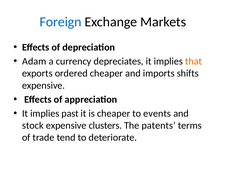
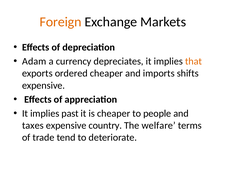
Foreign colour: blue -> orange (61, 22)
events: events -> people (157, 114)
stock: stock -> taxes (33, 126)
clusters: clusters -> country (105, 126)
patents: patents -> welfare (159, 126)
